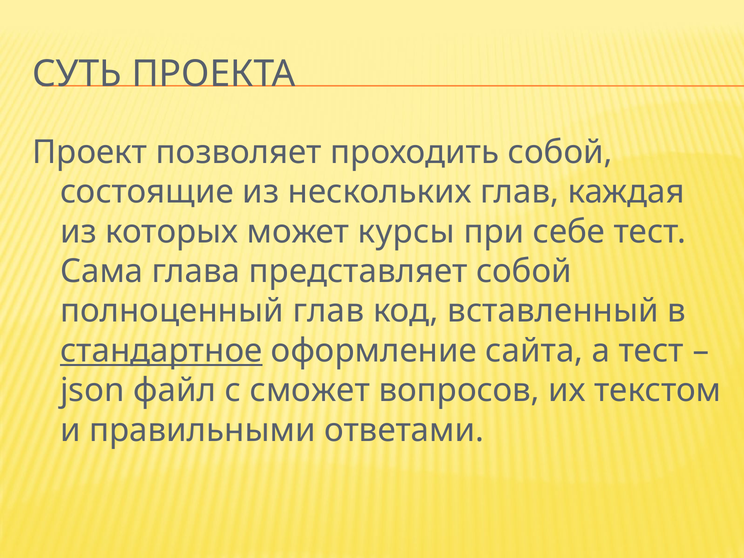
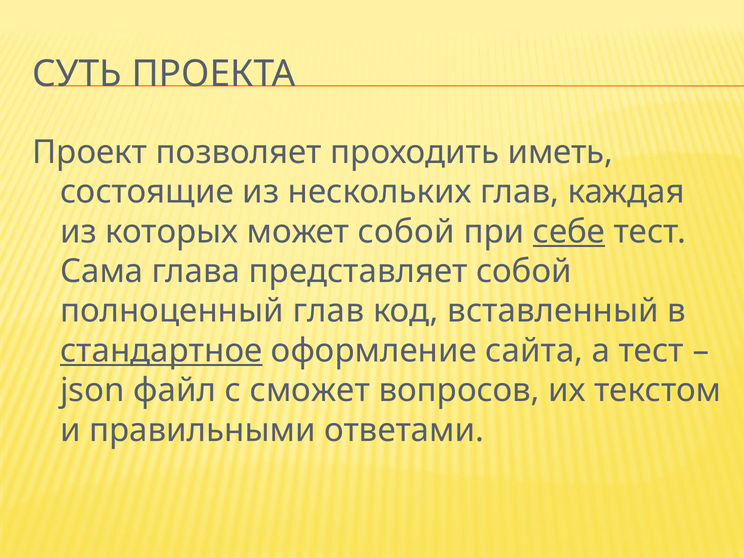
проходить собой: собой -> иметь (560, 152)
может курсы: курсы -> собой (406, 232)
себе underline: none -> present (569, 232)
